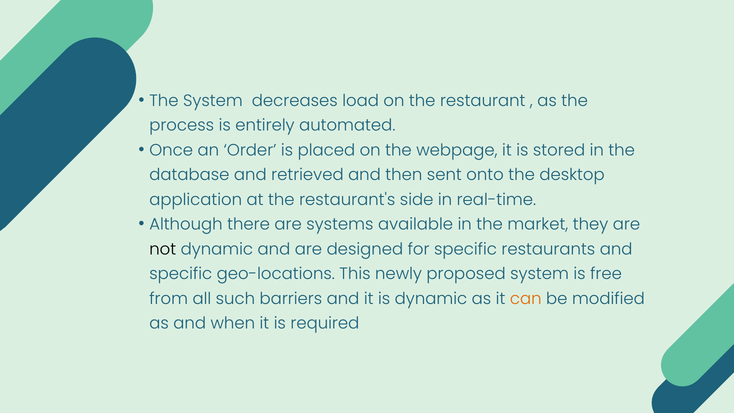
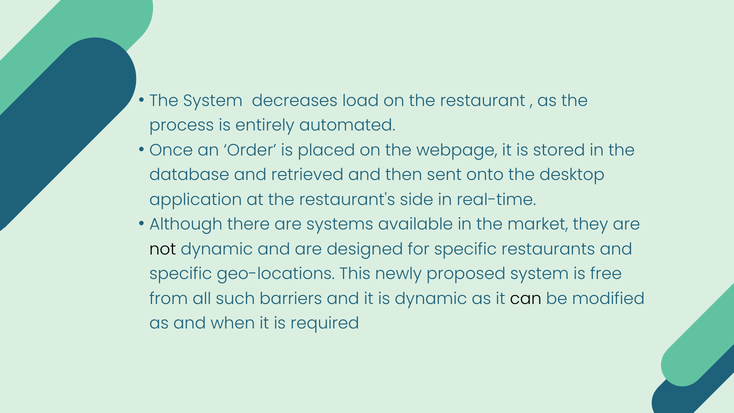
can colour: orange -> black (526, 299)
